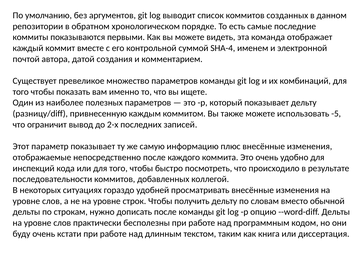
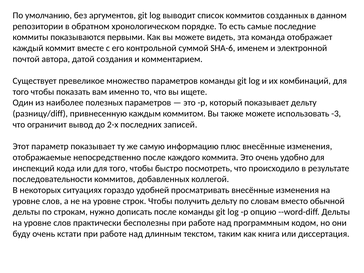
SHA-4: SHA-4 -> SHA-6 (223, 48)
-5: -5 -> -3 (336, 114)
